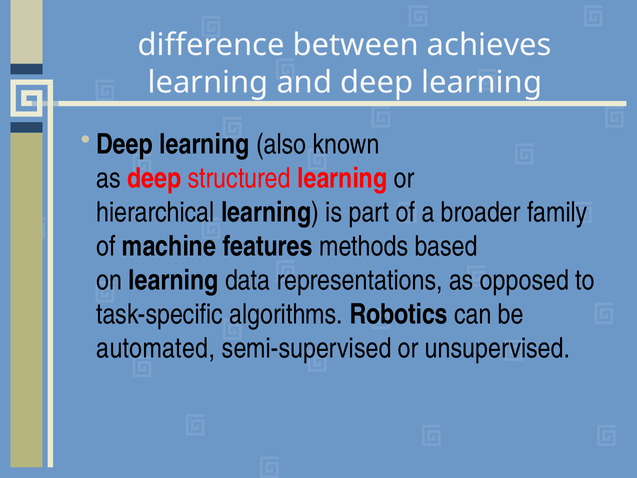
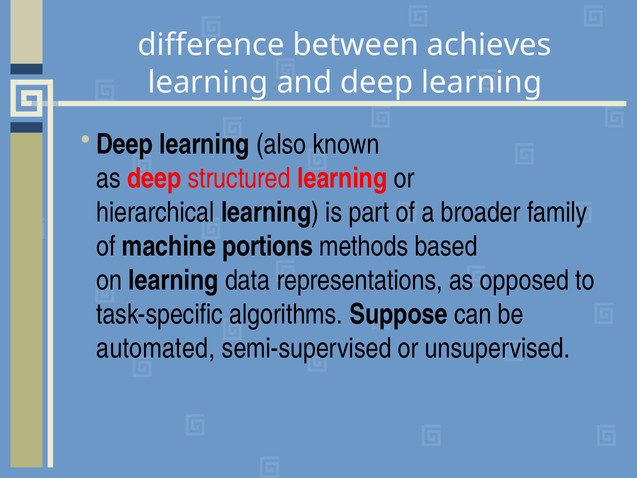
features: features -> portions (268, 246)
Robotics: Robotics -> Suppose (399, 314)
